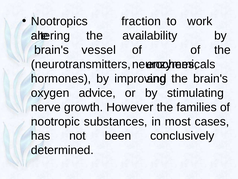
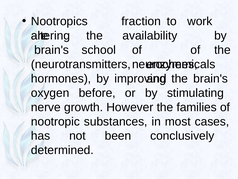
vessel: vessel -> school (99, 50)
advice: advice -> before (97, 93)
